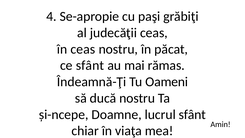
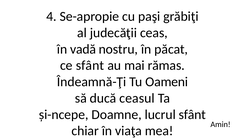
în ceas: ceas -> vadă (83, 49)
ducă nostru: nostru -> ceasul (137, 98)
